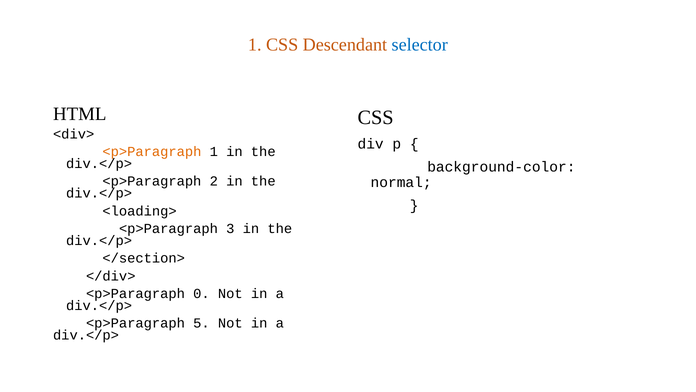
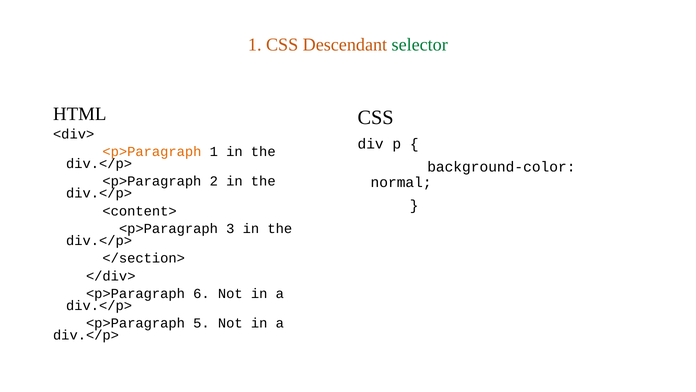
selector colour: blue -> green (420, 45)
<loading>: <loading> -> <content> (140, 211)
0: 0 -> 6 (201, 293)
